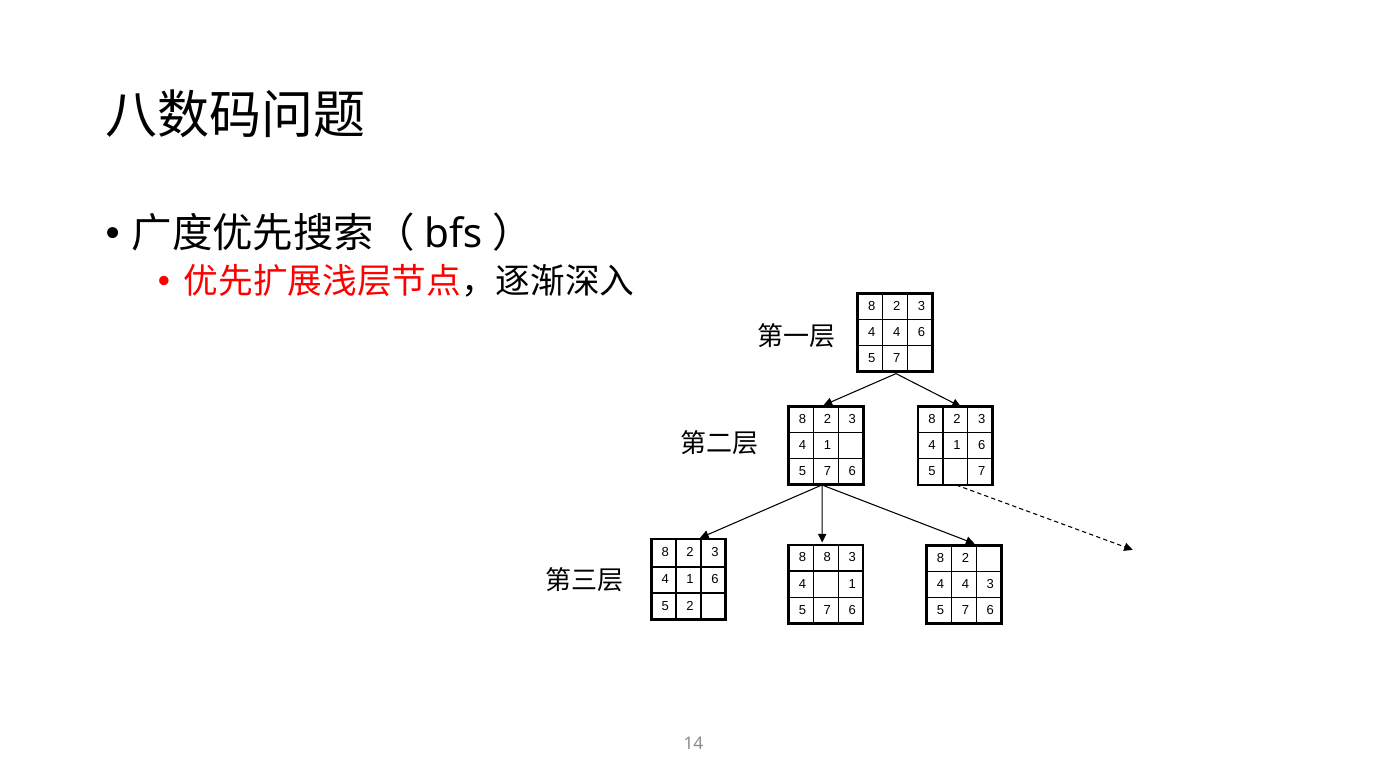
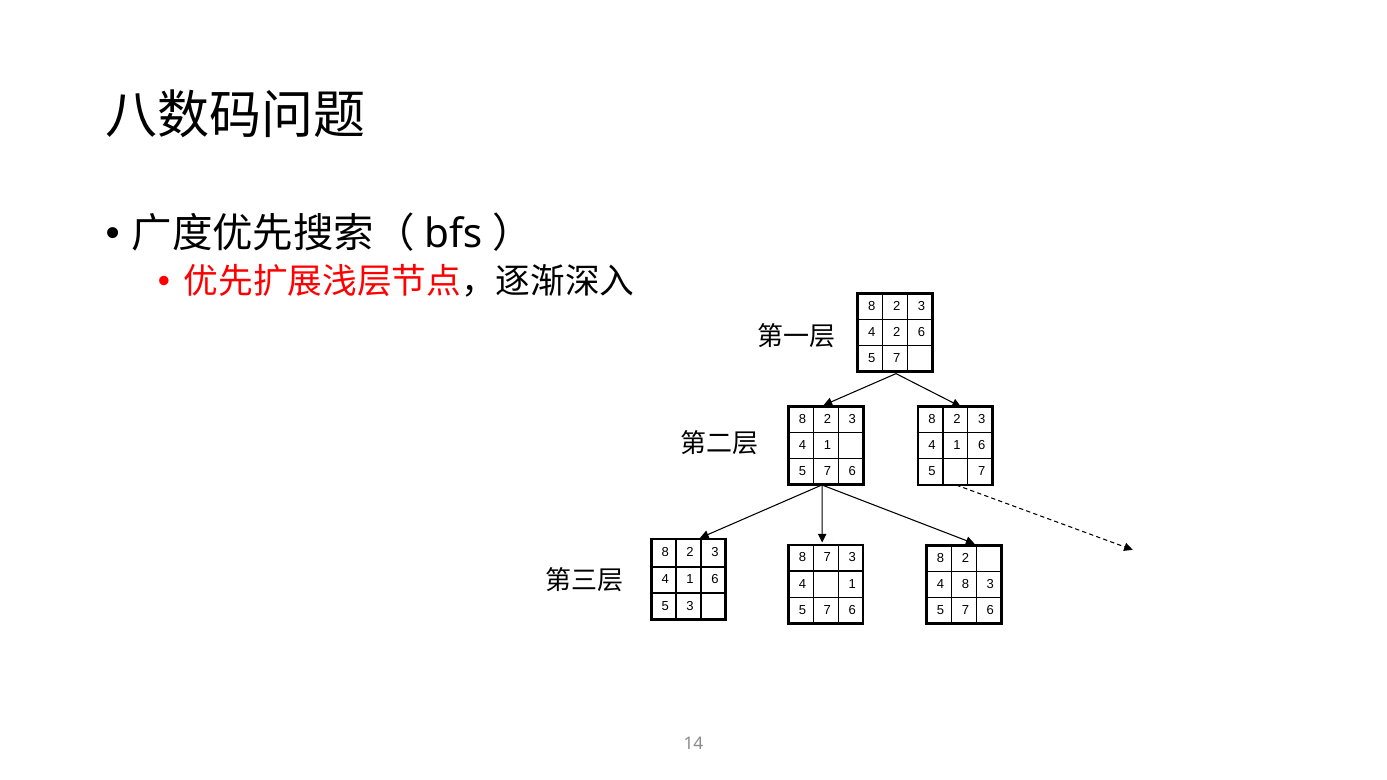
4: 4 -> 2 (897, 332)
8 8: 8 -> 7 (827, 558)
4: 4 -> 8 (965, 584)
5 2: 2 -> 3 (690, 606)
